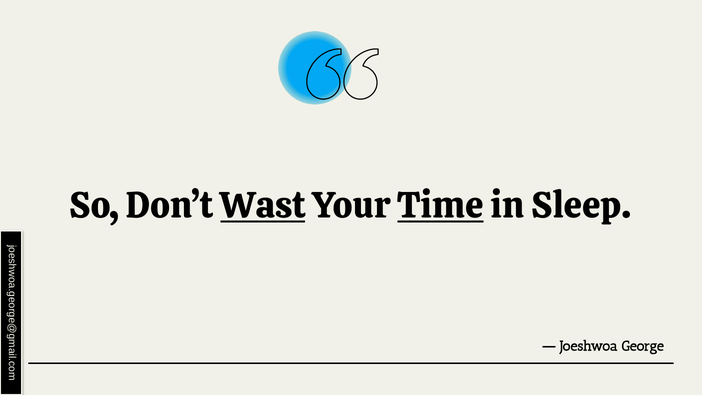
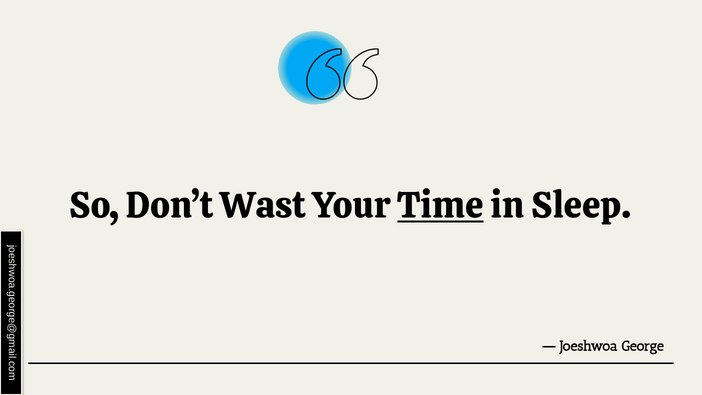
Wast underline: present -> none (263, 206)
